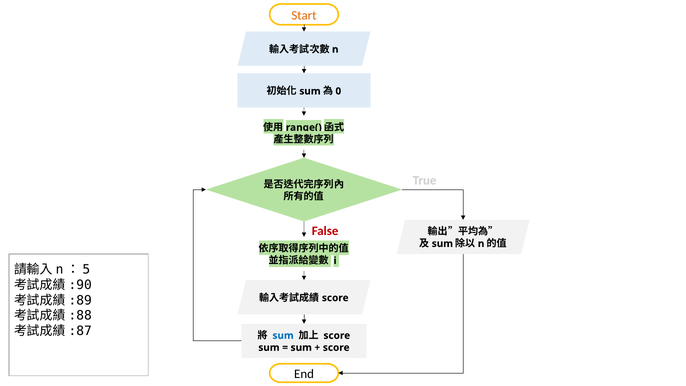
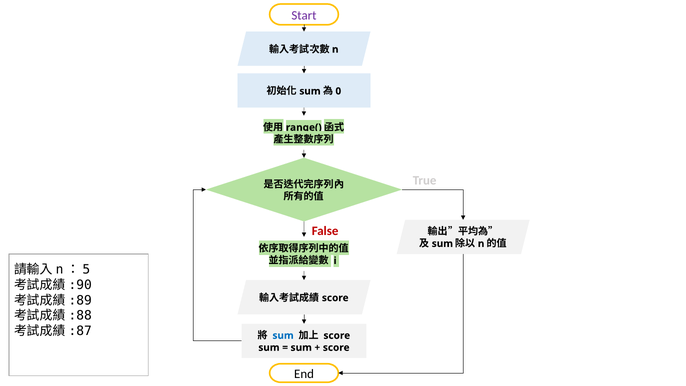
Start colour: orange -> purple (304, 15)
